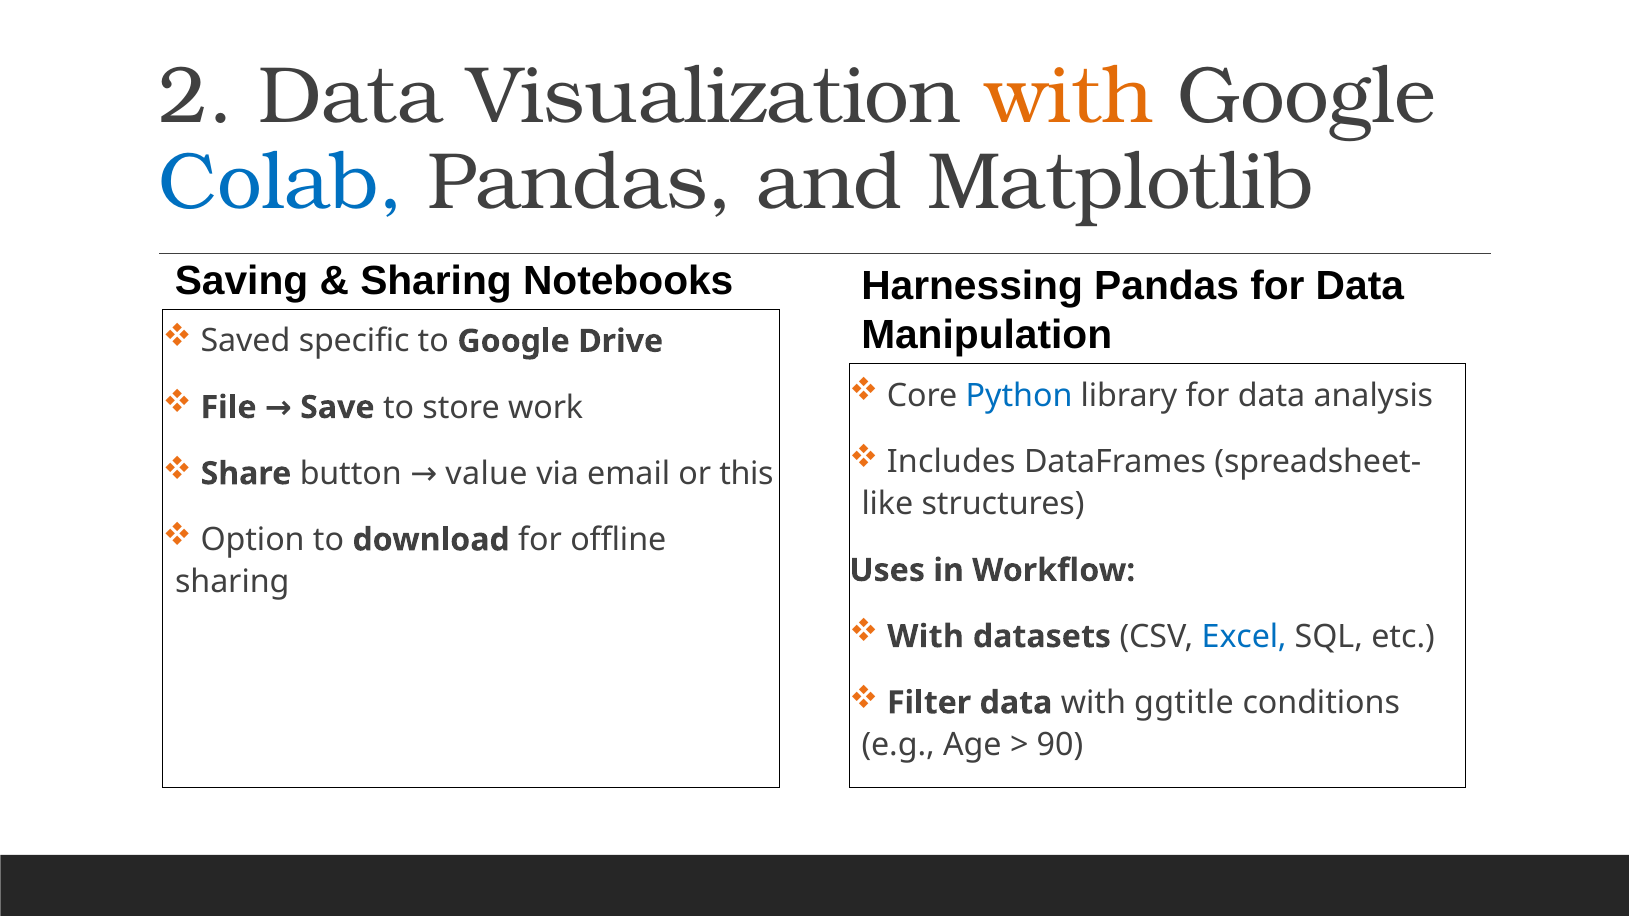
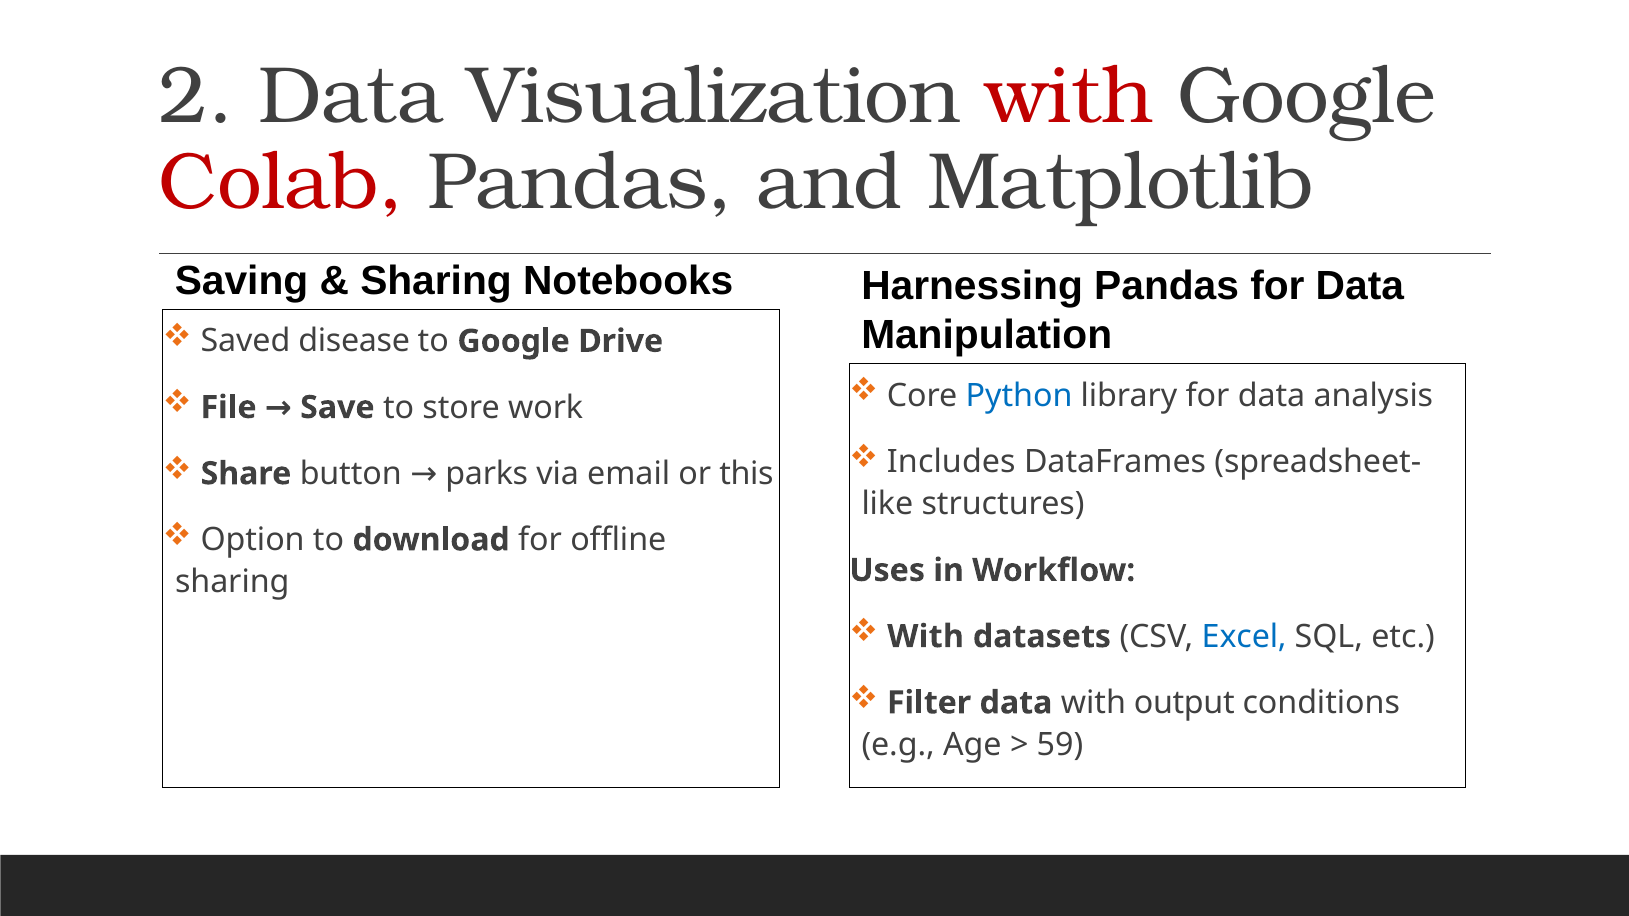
with colour: orange -> red (1070, 96)
Colab colour: blue -> red (281, 182)
specific: specific -> disease (354, 341)
value: value -> parks (487, 474)
ggtitle: ggtitle -> output (1184, 703)
90: 90 -> 59 (1060, 745)
